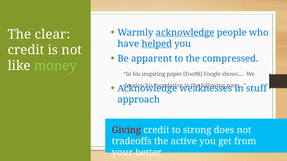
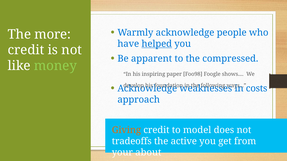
acknowledge underline: present -> none (185, 33)
clear: clear -> more (53, 34)
stuff: stuff -> costs (257, 89)
Giving colour: red -> orange (126, 130)
strong: strong -> model (197, 130)
better: better -> about (148, 153)
